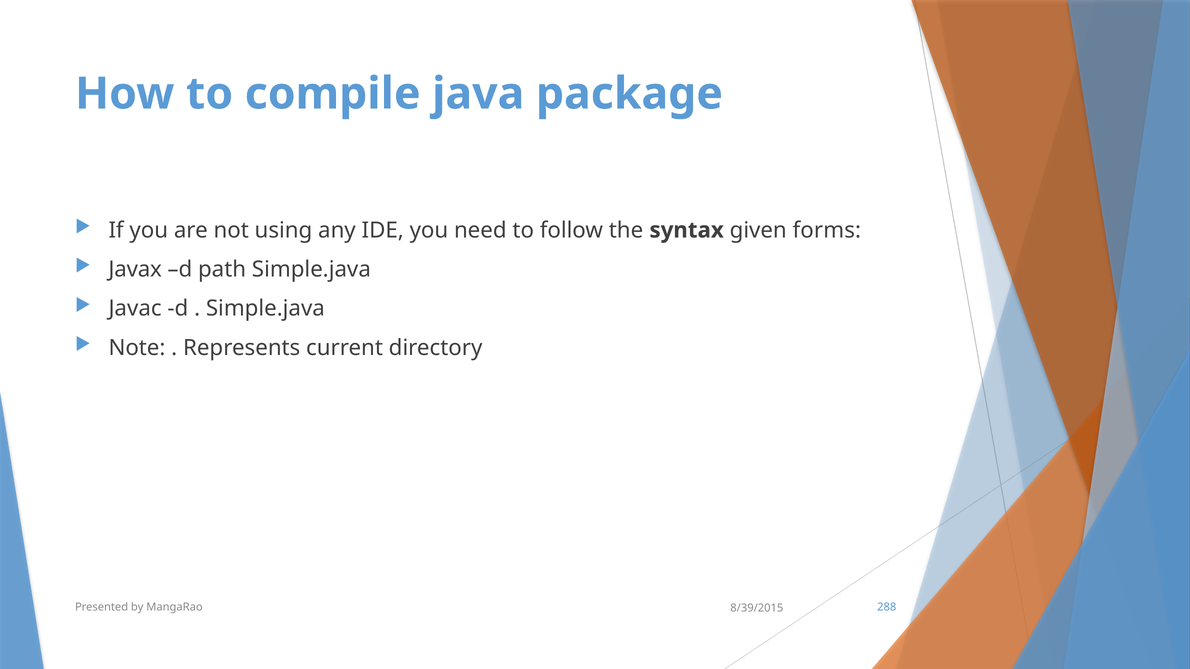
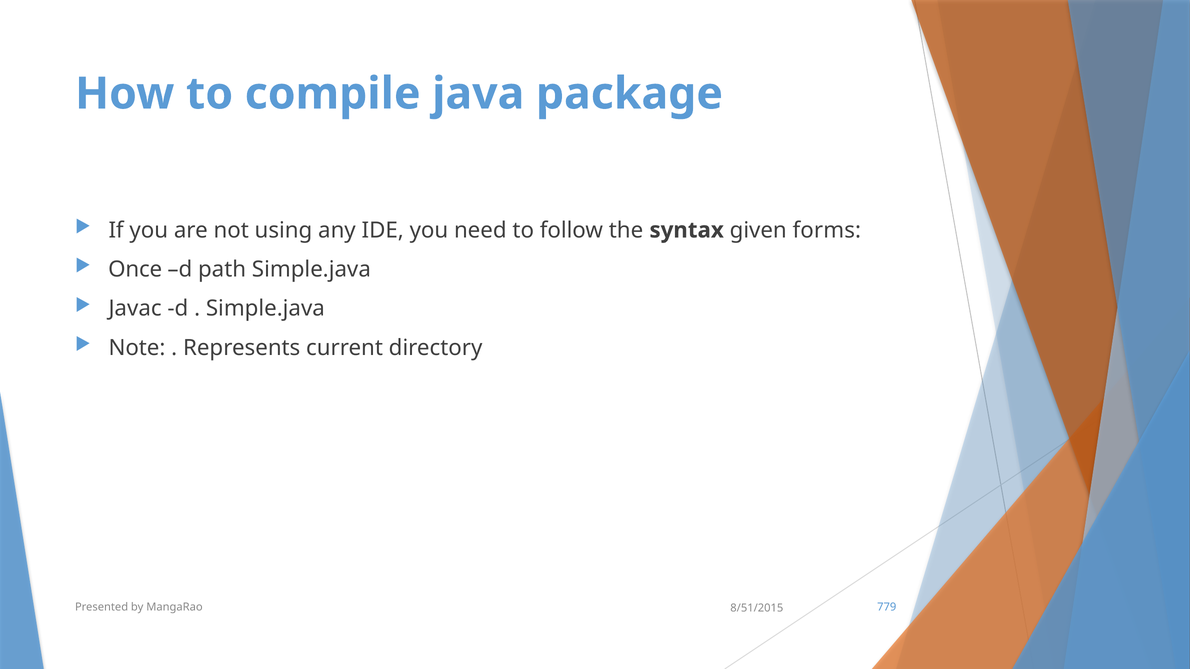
Javax: Javax -> Once (135, 269)
288: 288 -> 779 (887, 607)
8/39/2015: 8/39/2015 -> 8/51/2015 (757, 608)
